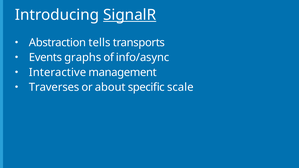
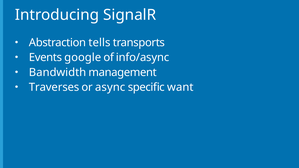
SignalR underline: present -> none (130, 15)
graphs: graphs -> google (83, 58)
Interactive: Interactive -> Bandwidth (58, 72)
about: about -> async (110, 87)
scale: scale -> want (180, 87)
